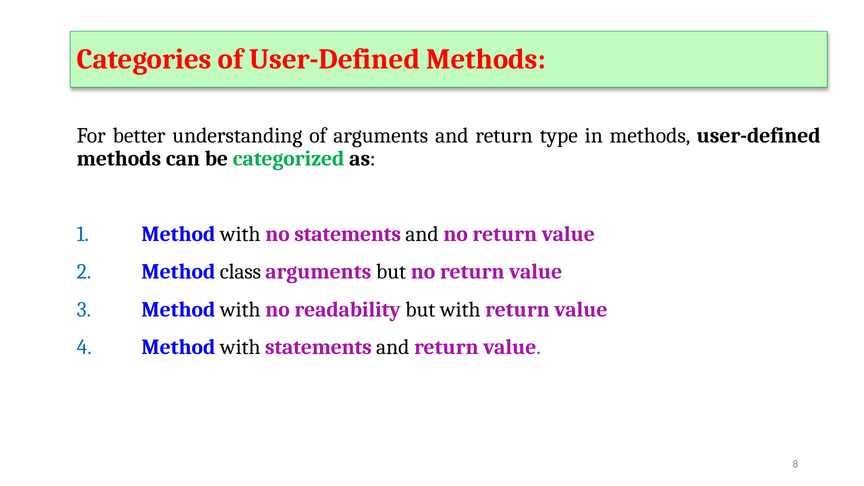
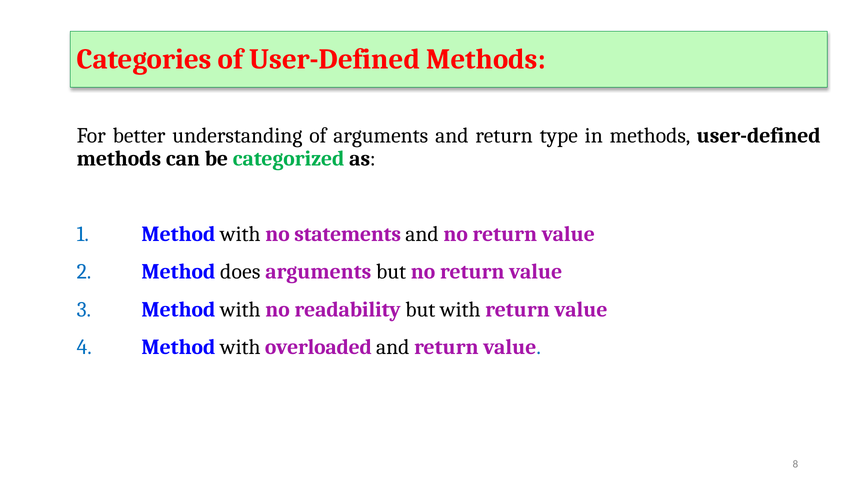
class: class -> does (240, 272)
with statements: statements -> overloaded (318, 347)
